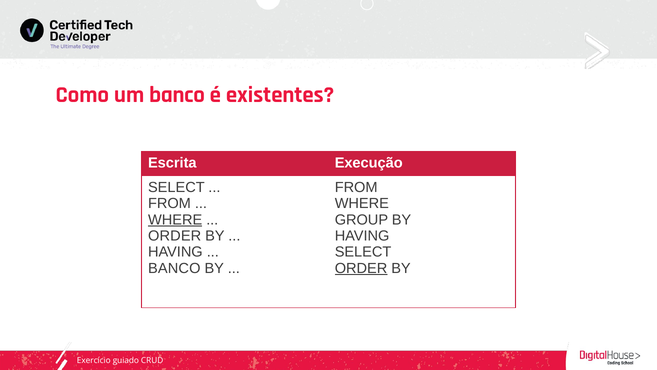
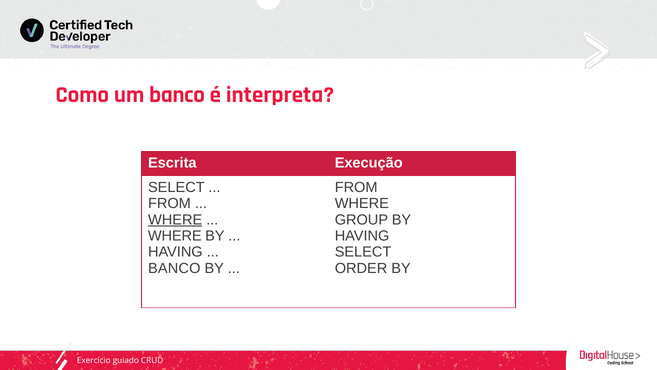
existentes: existentes -> interpreta (280, 95)
ORDER: ORDER -> WHERE (175, 236)
ORDER underline: present -> none (361, 268)
